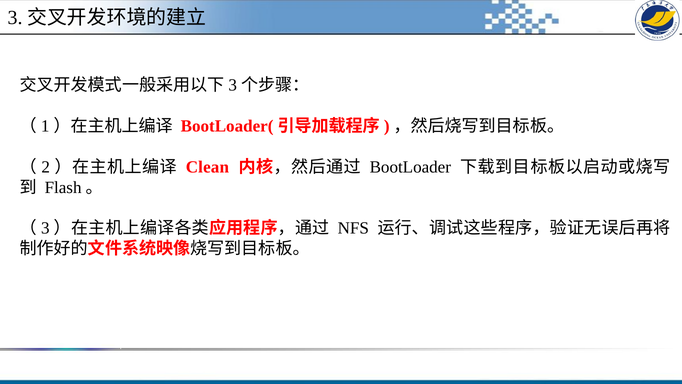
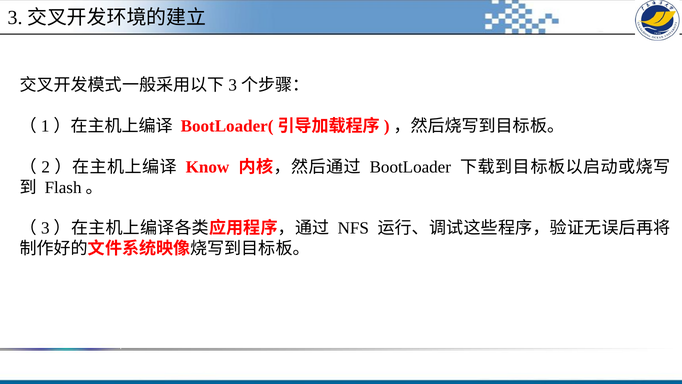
Clean: Clean -> Know (207, 167)
